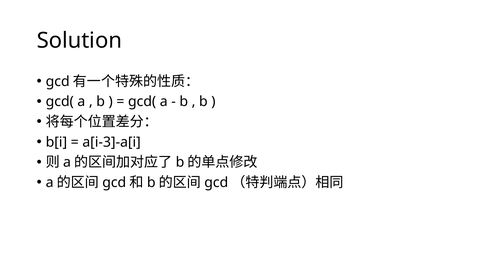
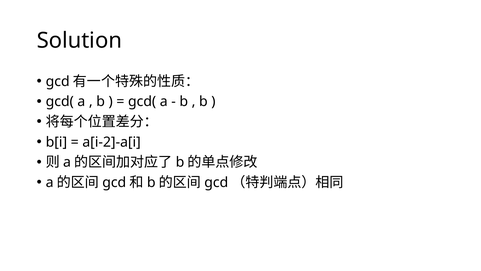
a[i-3]-a[i: a[i-3]-a[i -> a[i-2]-a[i (112, 142)
